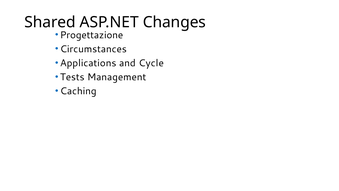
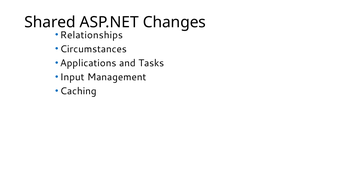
Progettazione: Progettazione -> Relationships (91, 35)
Cycle: Cycle -> Tasks (151, 63)
Tests: Tests -> Input (72, 77)
